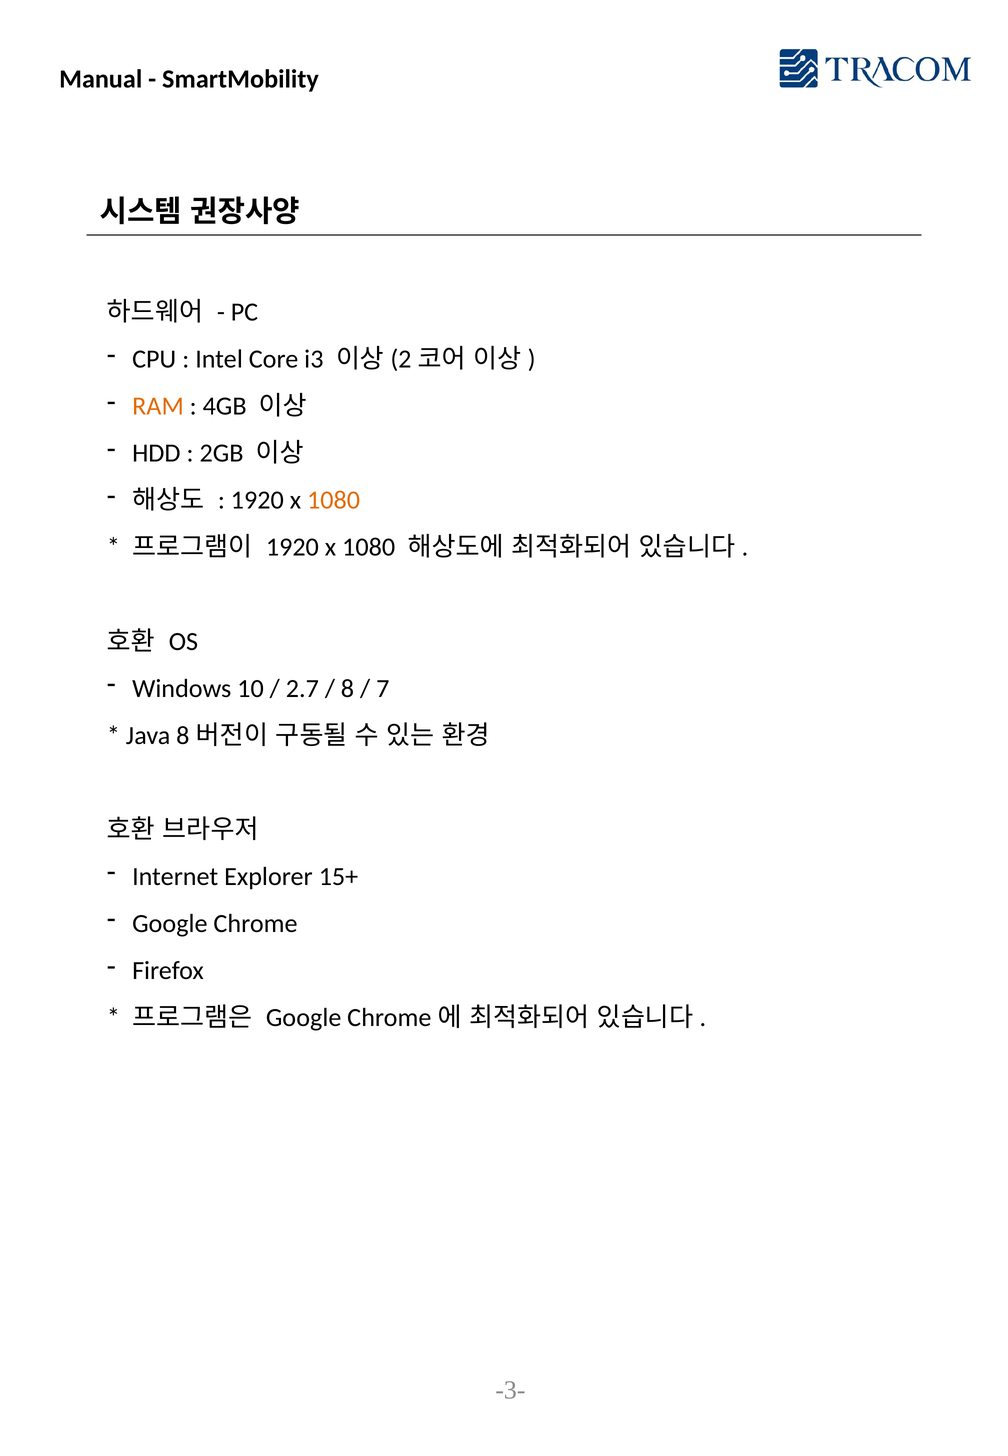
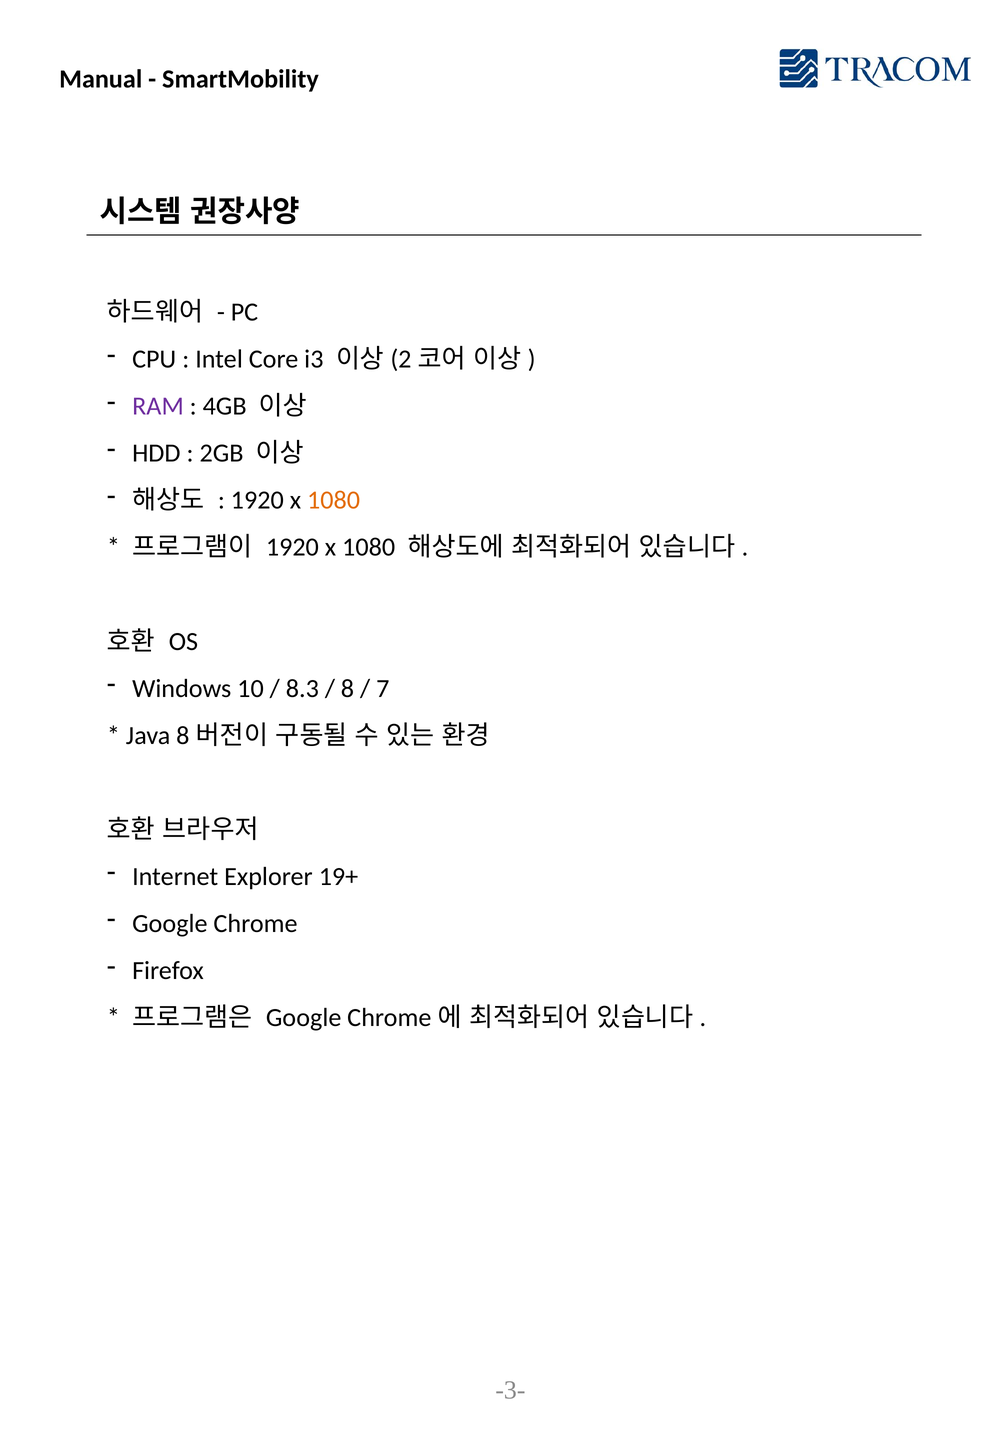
RAM colour: orange -> purple (158, 406)
2.7: 2.7 -> 8.3 (302, 688)
15+: 15+ -> 19+ (338, 877)
